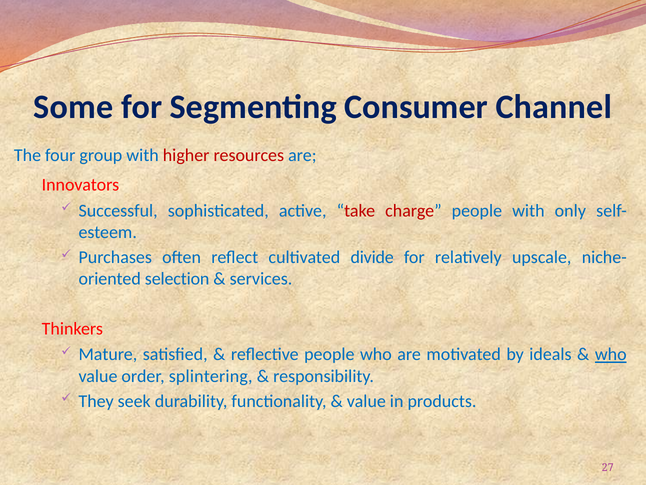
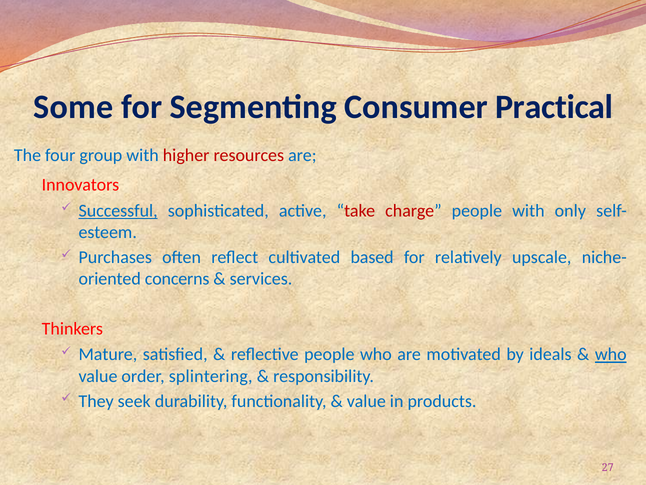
Channel: Channel -> Practical (554, 107)
Successful underline: none -> present (118, 210)
divide: divide -> based (372, 257)
selection: selection -> concerns (177, 279)
